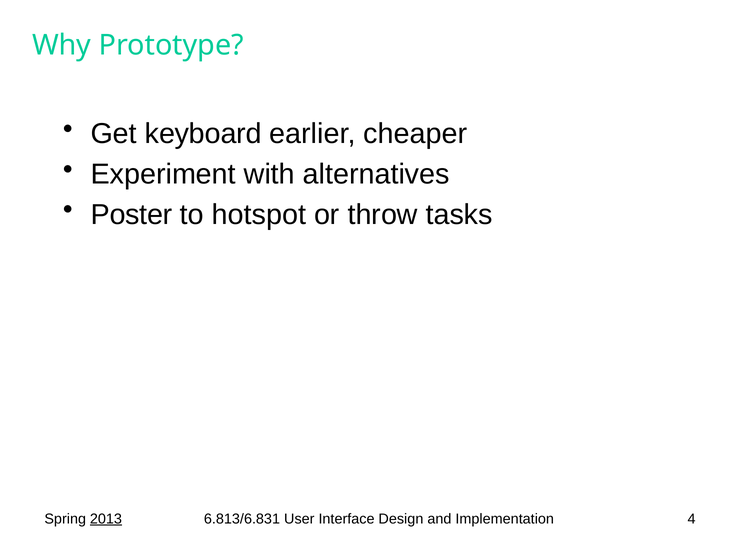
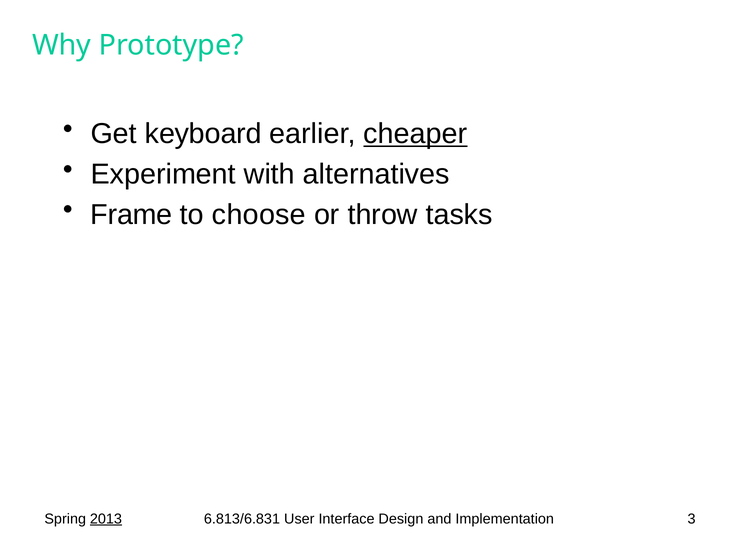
cheaper underline: none -> present (415, 134)
Poster: Poster -> Frame (131, 215)
hotspot: hotspot -> choose (259, 215)
4: 4 -> 3 (692, 519)
